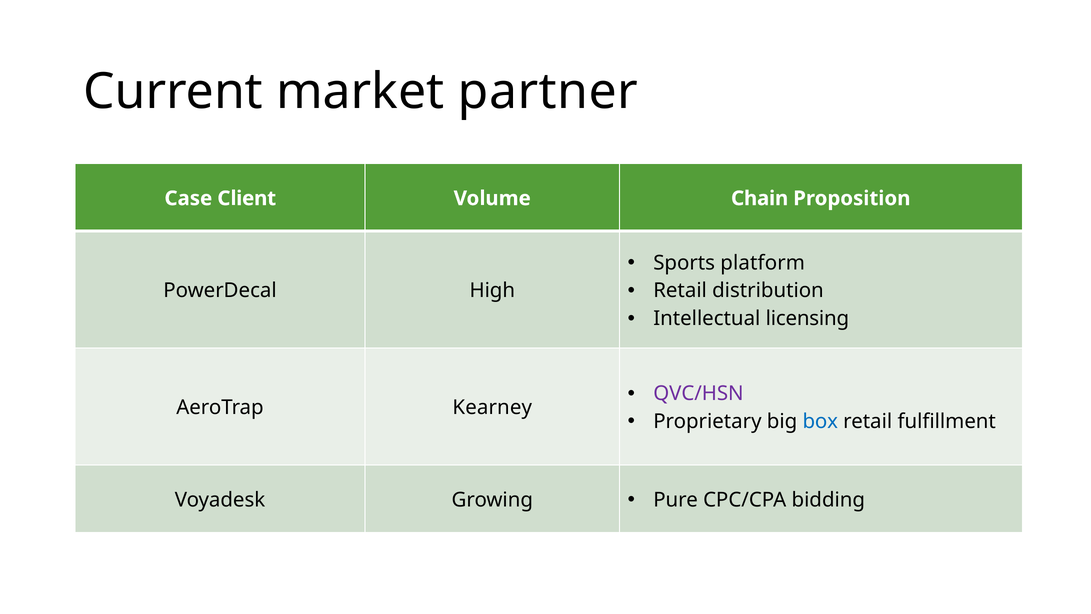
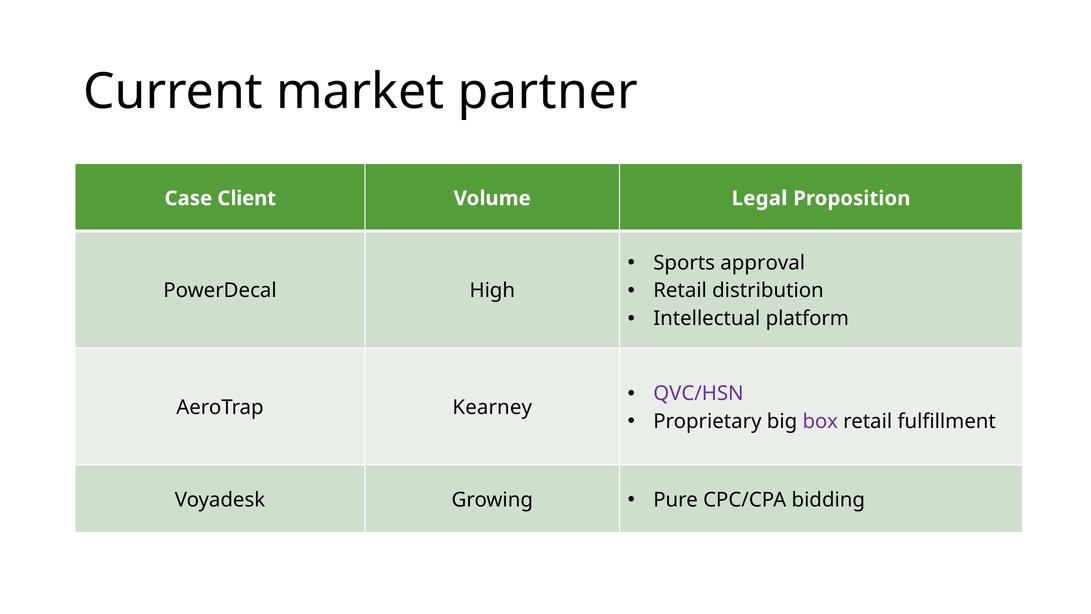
Chain: Chain -> Legal (759, 198)
platform: platform -> approval (763, 263)
licensing: licensing -> platform (807, 318)
box colour: blue -> purple (820, 421)
